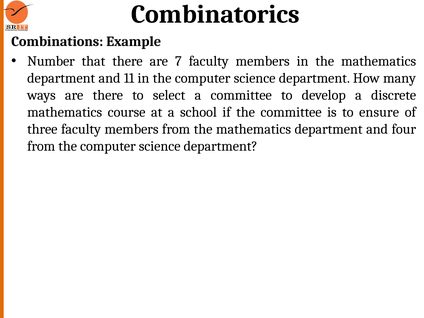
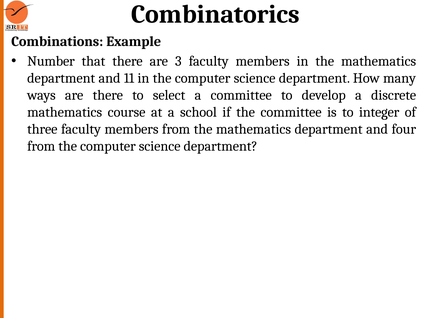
7: 7 -> 3 (178, 61)
ensure: ensure -> integer (379, 112)
